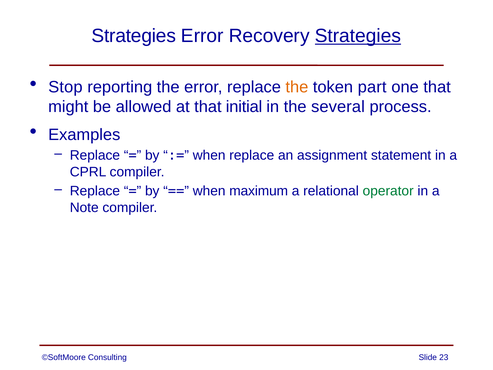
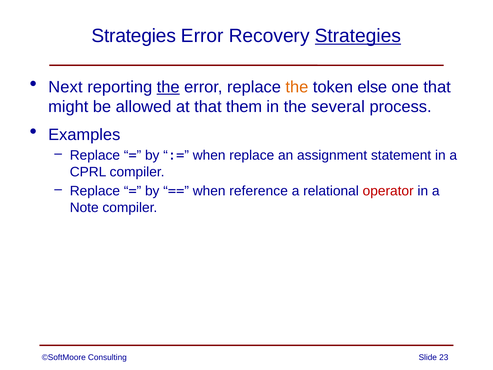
Stop: Stop -> Next (65, 87)
the underline: none -> present (168, 87)
part: part -> else (372, 87)
initial: initial -> them (244, 107)
maximum: maximum -> reference (259, 191)
operator colour: green -> red (388, 191)
